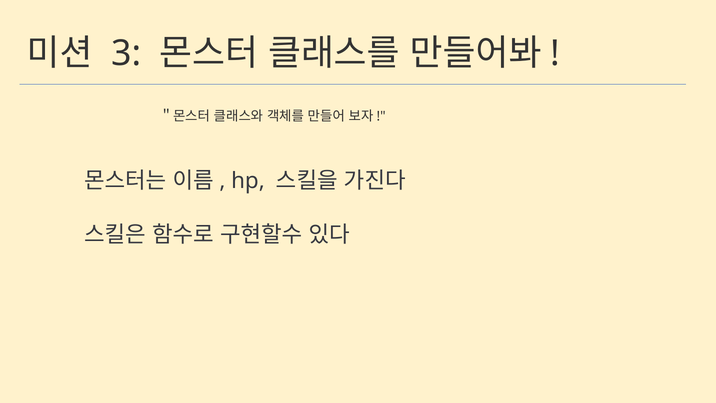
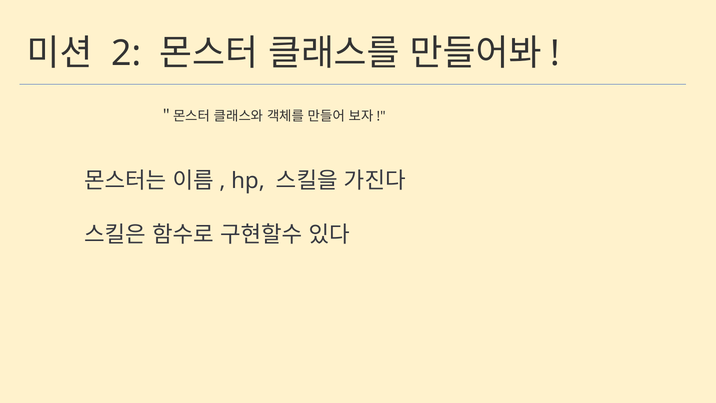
3: 3 -> 2 (126, 53)
